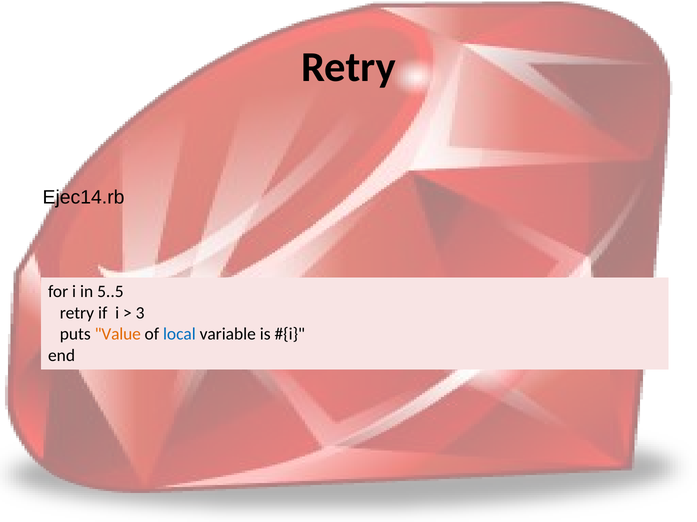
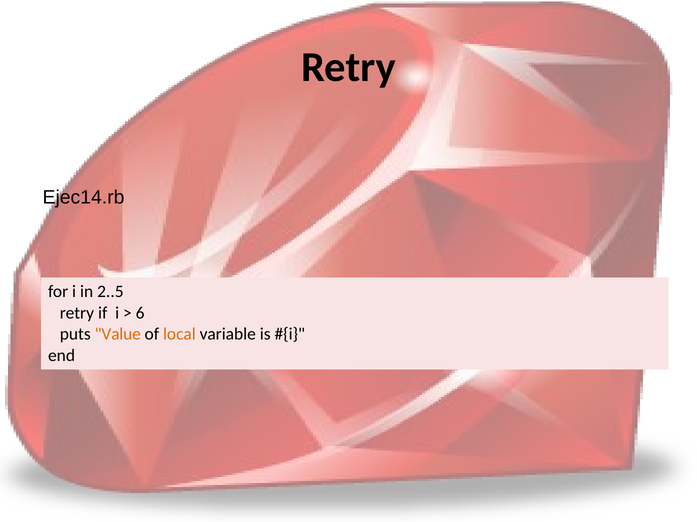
5..5: 5..5 -> 2..5 (110, 292)
3: 3 -> 6 (140, 313)
local colour: blue -> orange (179, 335)
